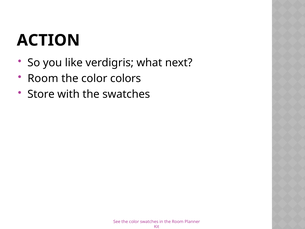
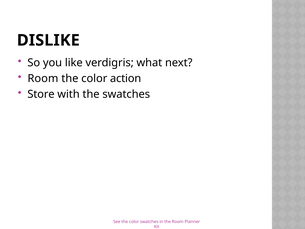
ACTION: ACTION -> DISLIKE (48, 40)
colors: colors -> action (126, 78)
